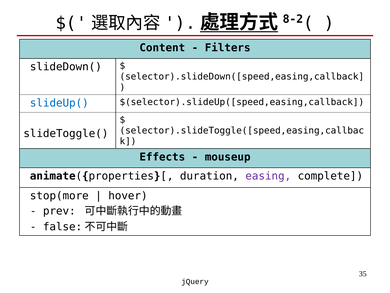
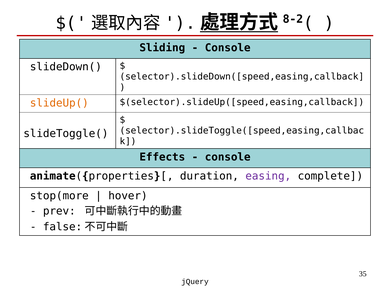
Content: Content -> Sliding (162, 48)
Filters: Filters -> Console (228, 48)
slideUp( colour: blue -> orange (59, 103)
mouseup: mouseup -> console (228, 157)
